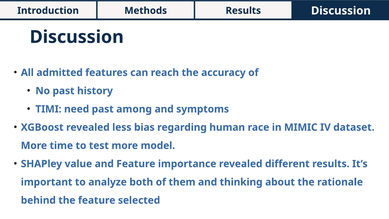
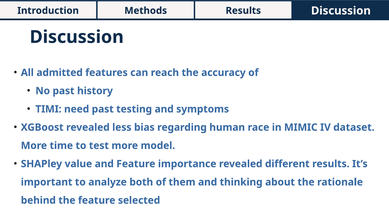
among: among -> testing (134, 109)
